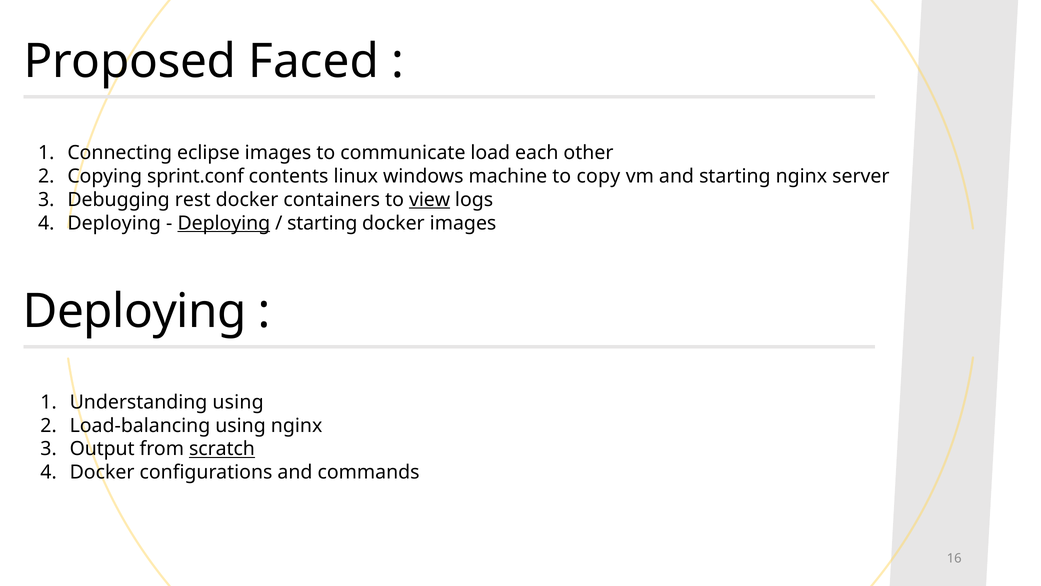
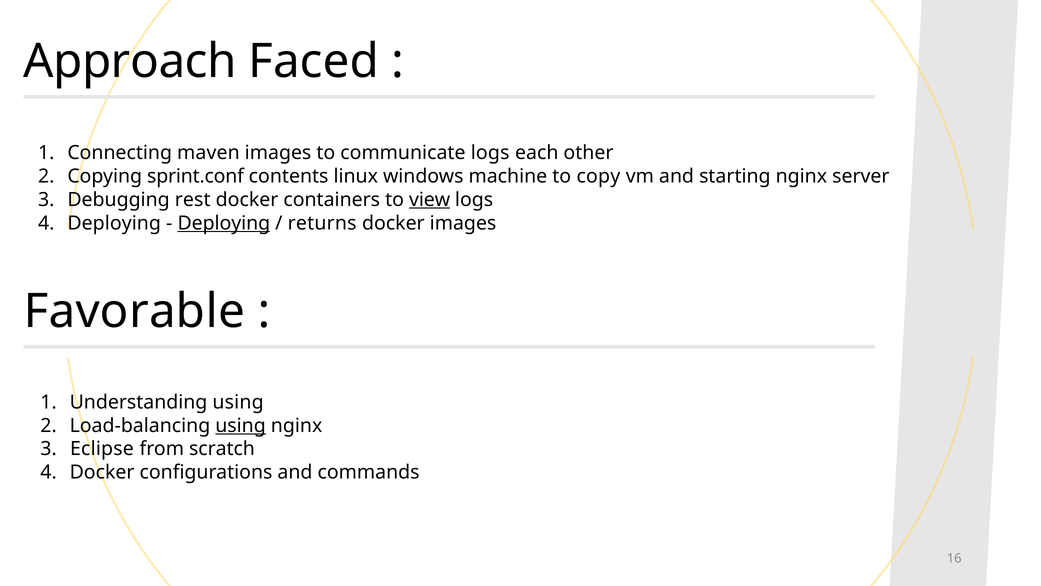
Proposed: Proposed -> Approach (130, 62)
eclipse: eclipse -> maven (208, 153)
communicate load: load -> logs (490, 153)
starting: starting -> returns (322, 223)
Deploying: Deploying -> Favorable (134, 311)
using underline: none -> present (241, 425)
Output: Output -> Eclipse (102, 449)
scratch underline: present -> none (222, 449)
